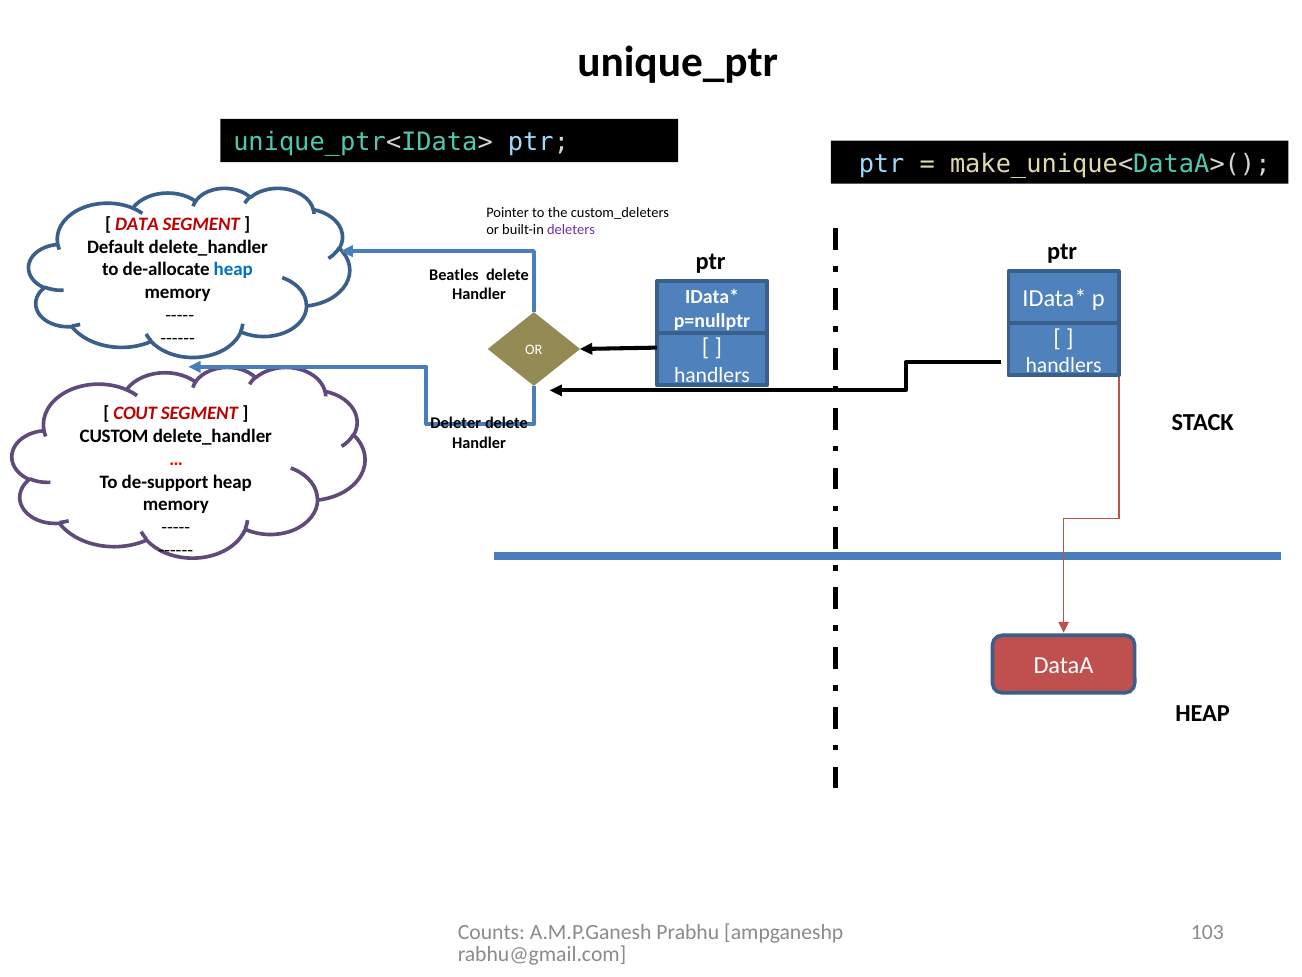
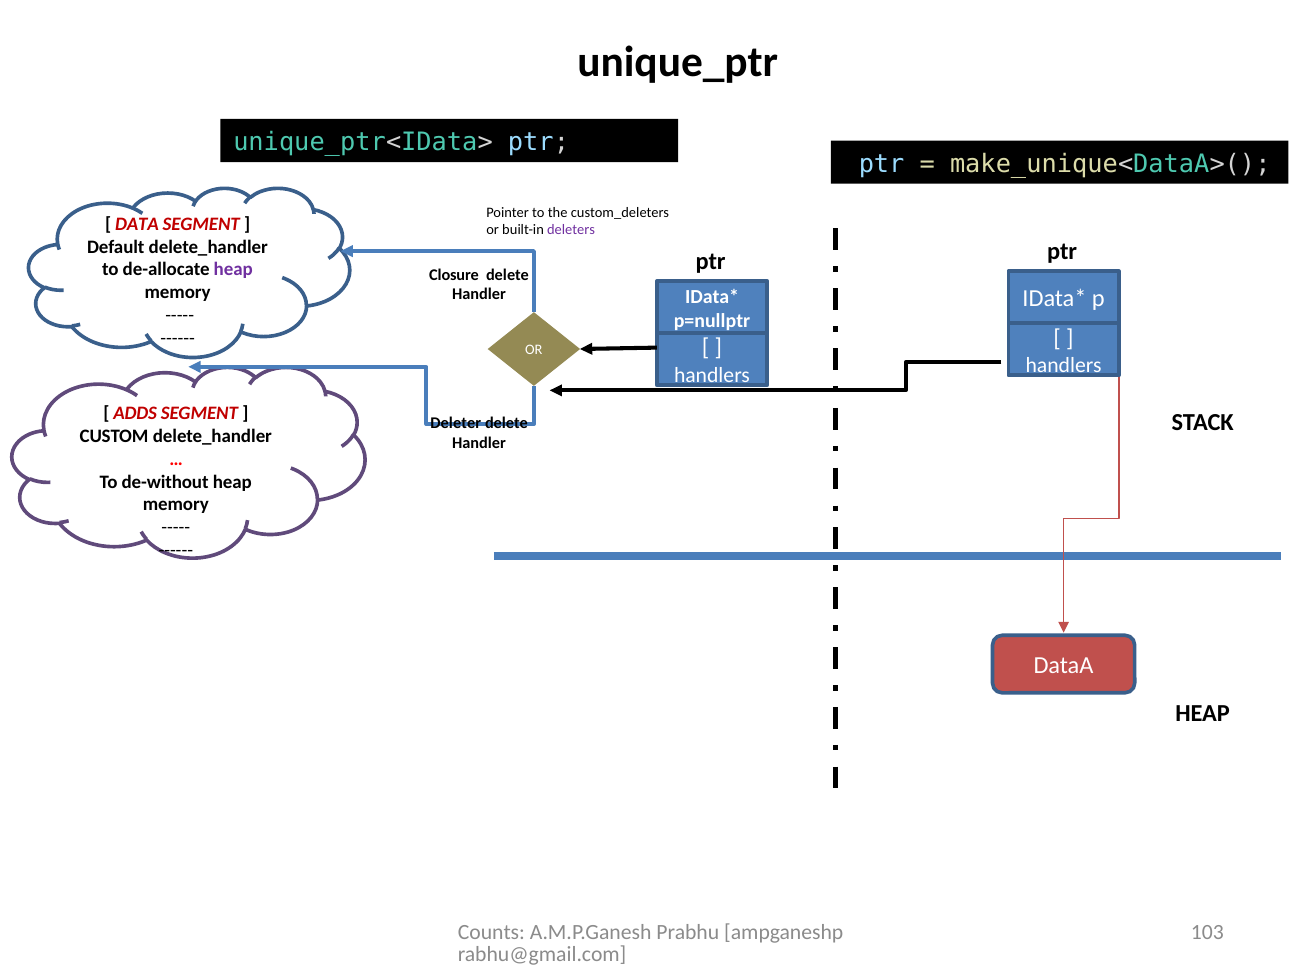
heap colour: blue -> purple (233, 270)
Beatles: Beatles -> Closure (454, 275)
COUT: COUT -> ADDS (135, 413)
de-support: de-support -> de-without (165, 482)
